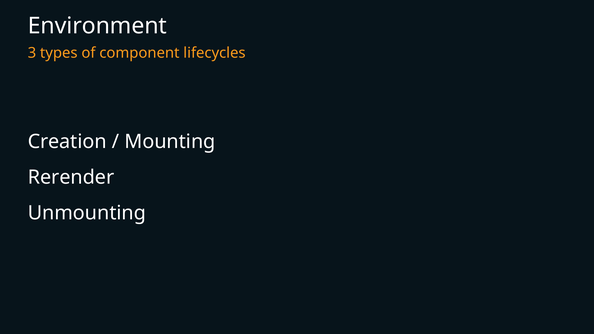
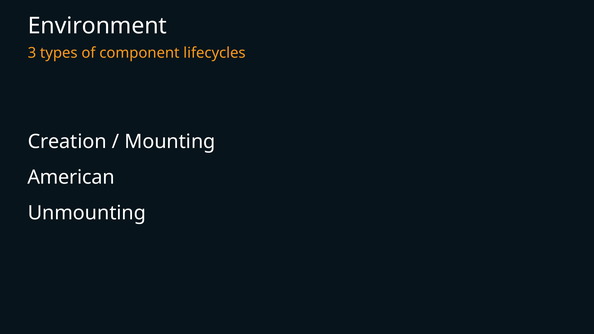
Rerender: Rerender -> American (71, 177)
